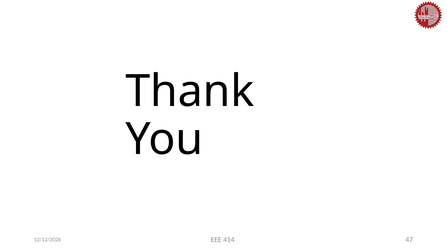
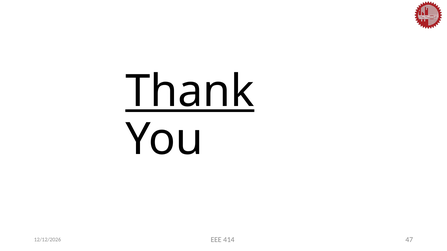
Thank underline: none -> present (190, 91)
